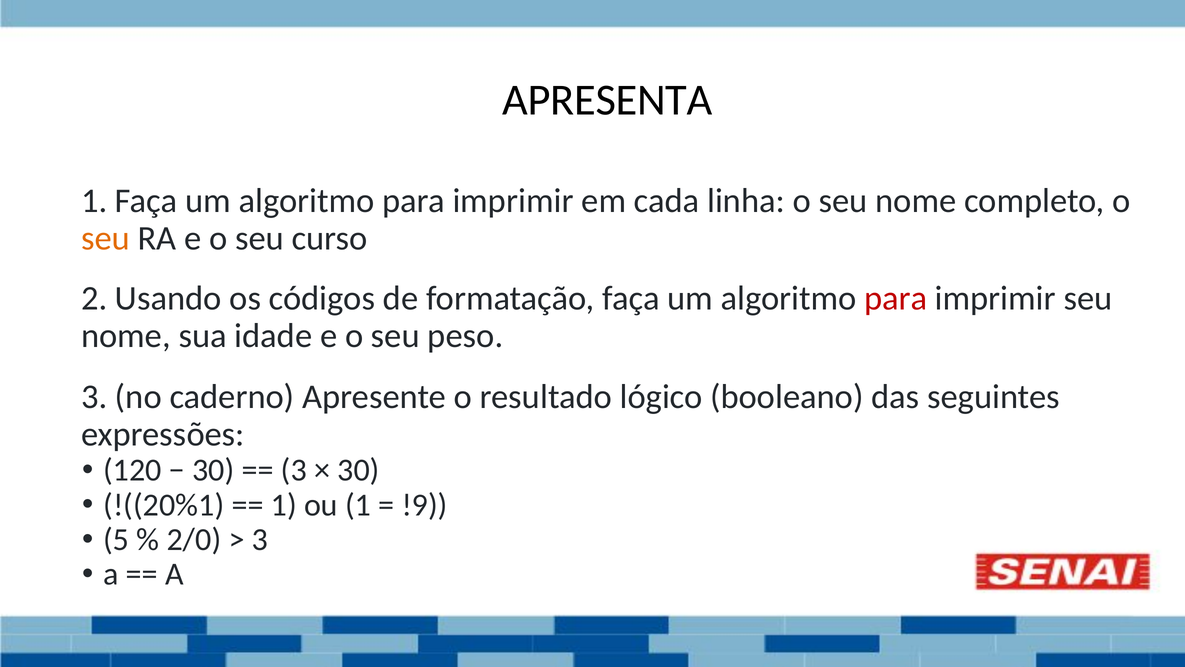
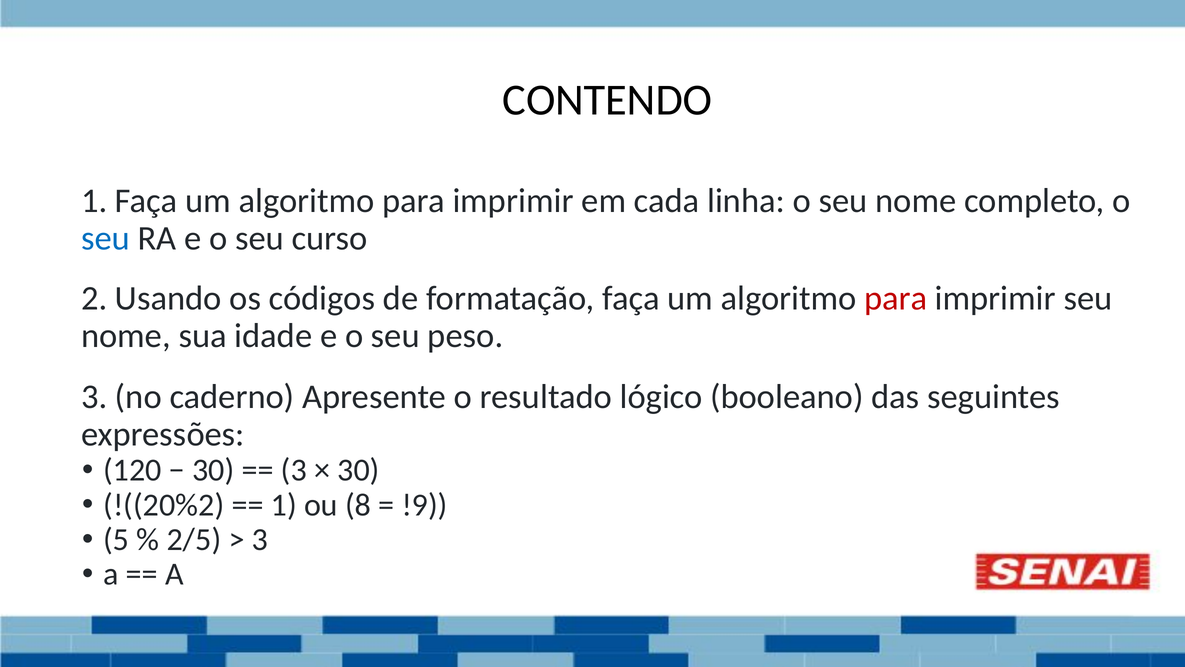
APRESENTA: APRESENTA -> CONTENDO (607, 100)
seu colour: orange -> blue (106, 238)
!((20%1: !((20%1 -> !((20%2 (164, 505)
ou 1: 1 -> 8 (358, 505)
2/0: 2/0 -> 2/5 (194, 539)
